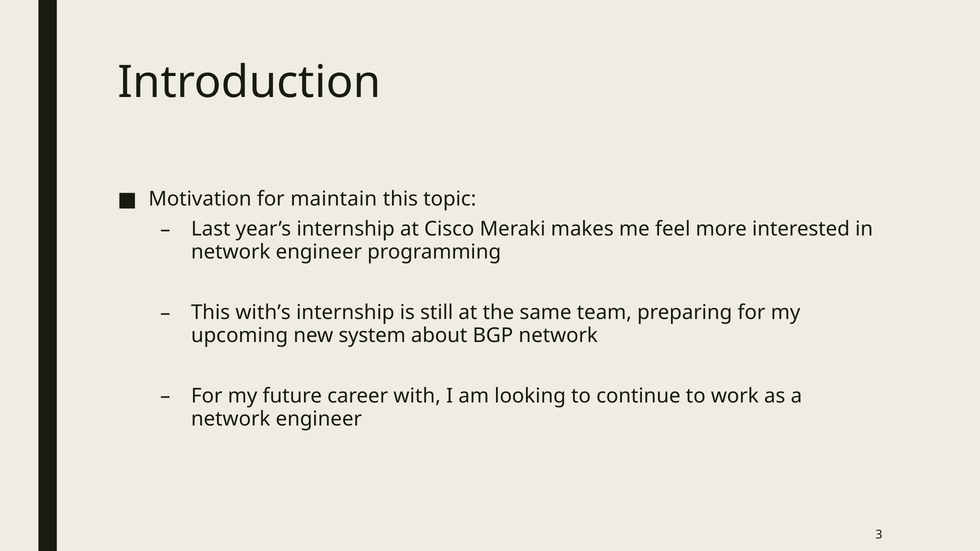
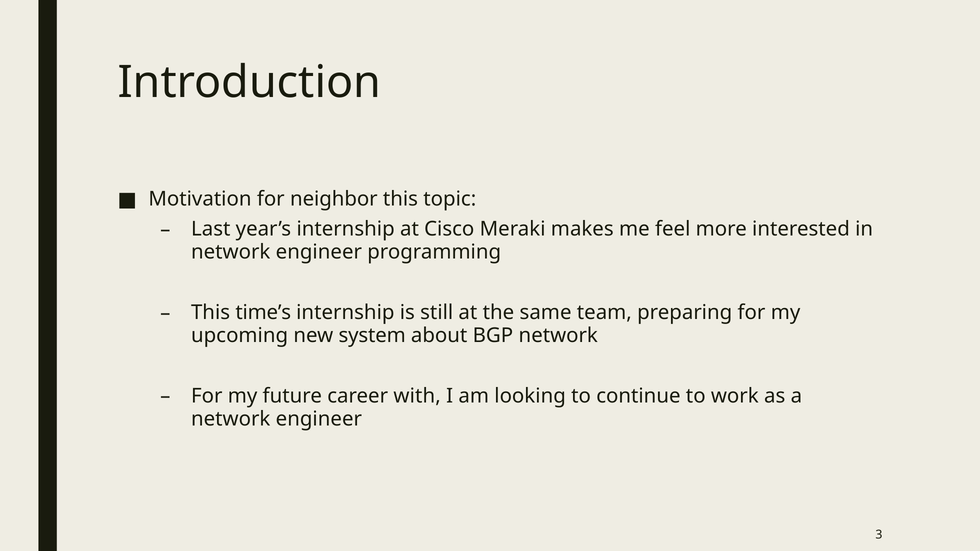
maintain: maintain -> neighbor (334, 199)
with’s: with’s -> time’s (263, 313)
